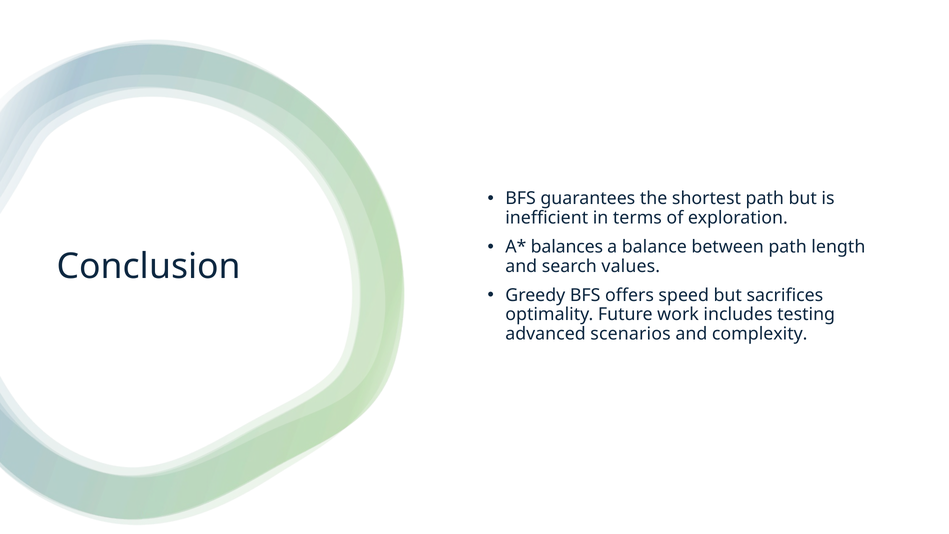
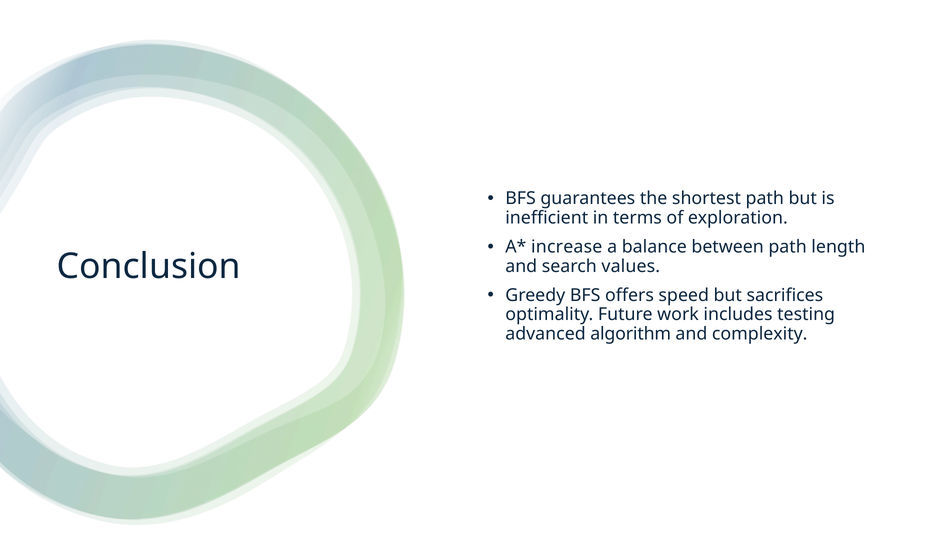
balances: balances -> increase (567, 247)
scenarios: scenarios -> algorithm (631, 334)
